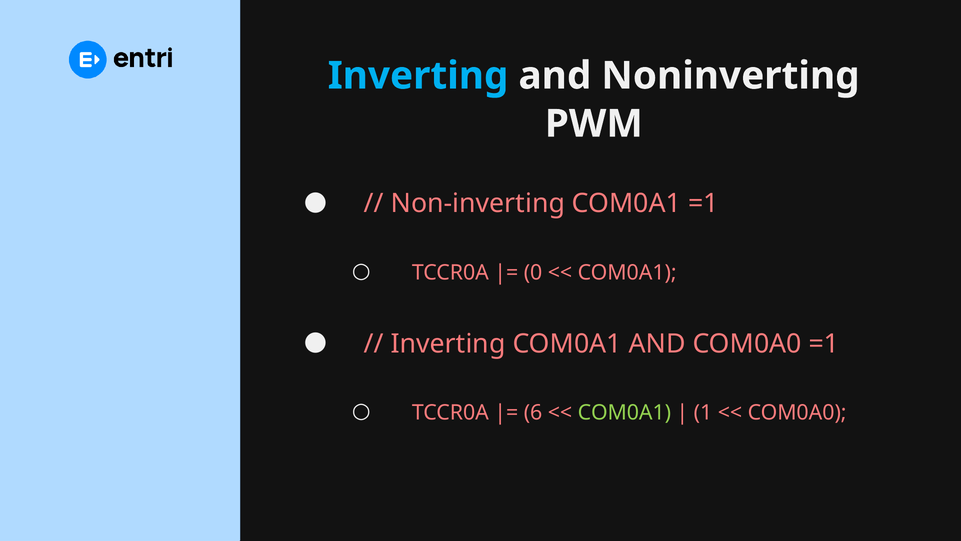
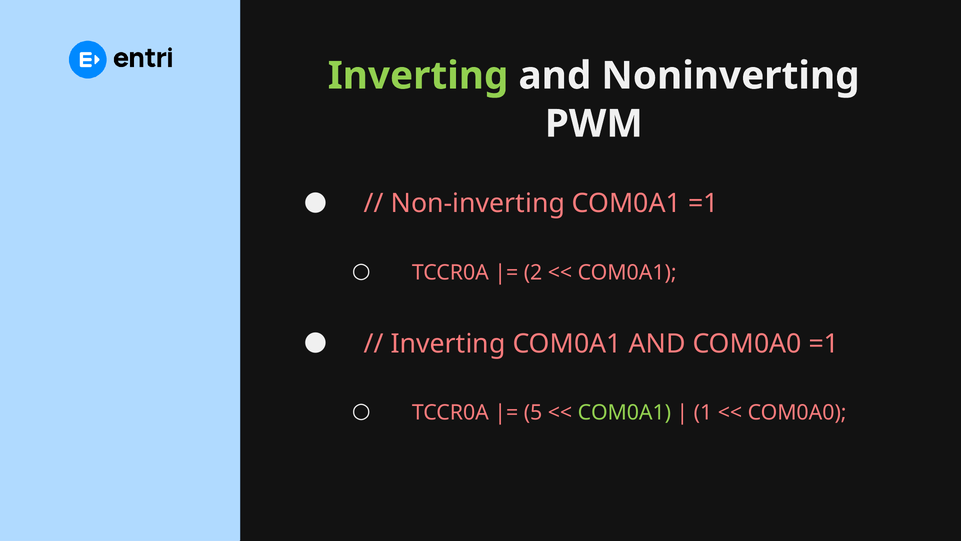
Inverting colour: light blue -> light green (418, 76)
0: 0 -> 2 (533, 272)
6: 6 -> 5 (533, 413)
